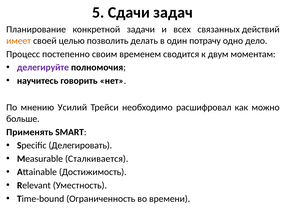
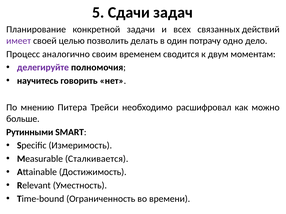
имеет colour: orange -> purple (19, 41)
постепенно: постепенно -> аналогично (66, 54)
Усилий: Усилий -> Питера (72, 108)
Применять: Применять -> Рутинными (30, 132)
Делегировать: Делегировать -> Измеримость (80, 146)
